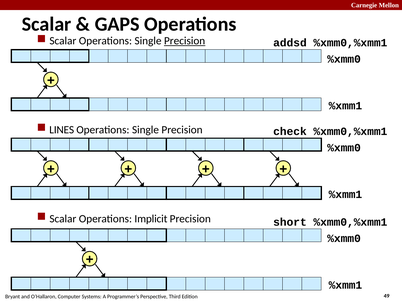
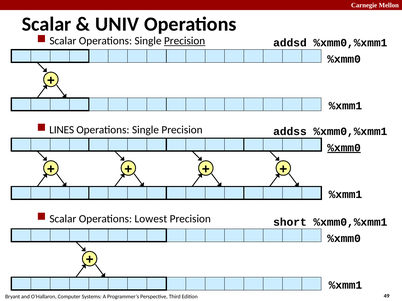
GAPS: GAPS -> UNIV (117, 24)
check: check -> addss (290, 132)
%xmm0 underline: none -> present (344, 148)
Implicit: Implicit -> Lowest (151, 219)
